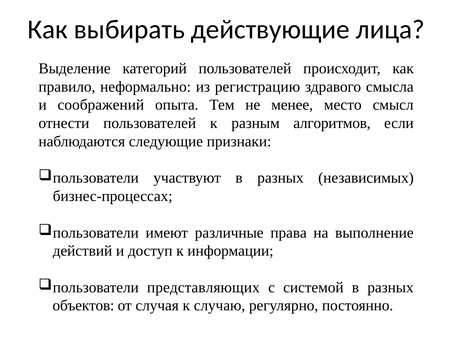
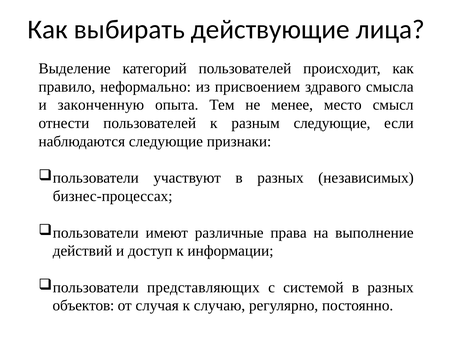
регистрацию: регистрацию -> присвоением (258, 87)
соображений: соображений -> законченную (101, 105)
разным алгоритмов: алгоритмов -> следующие (332, 123)
